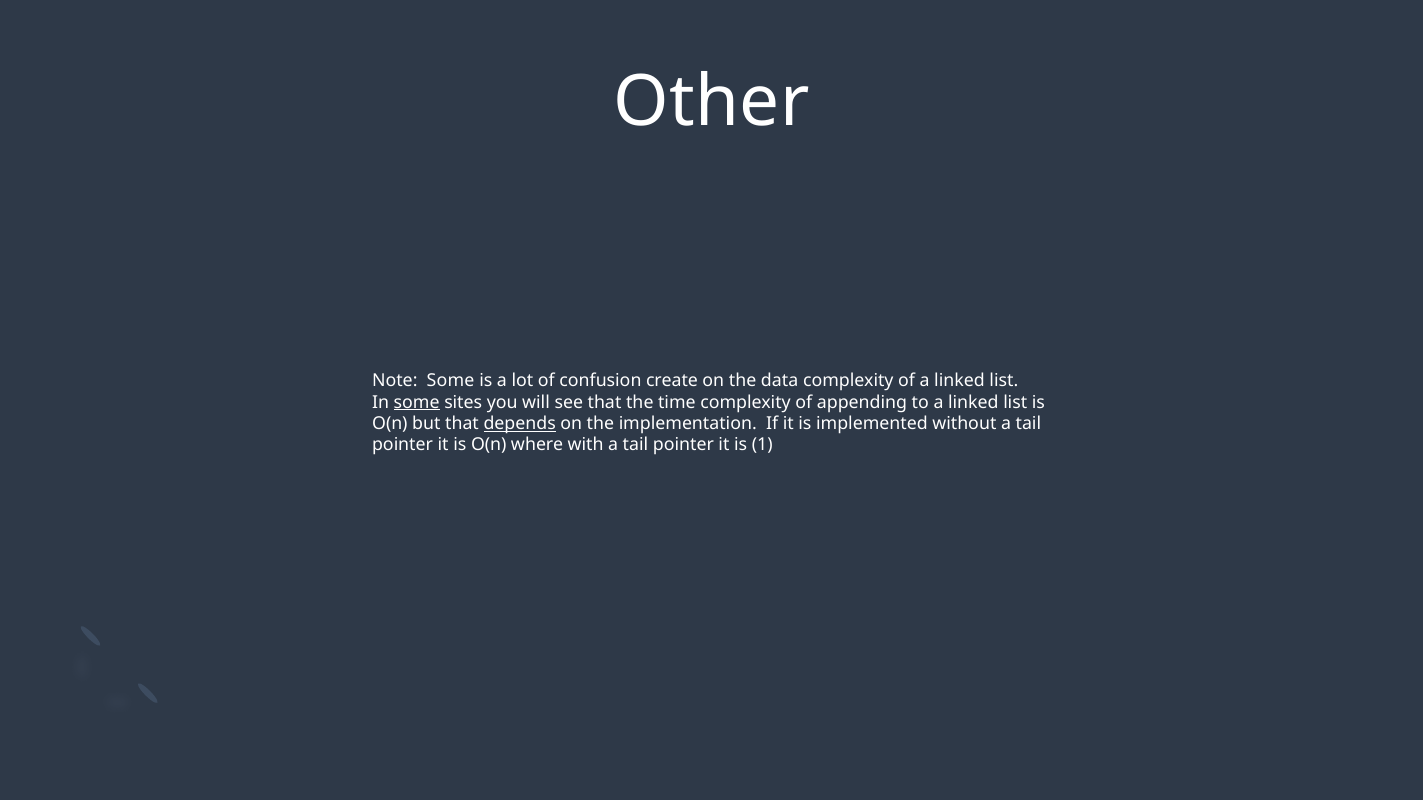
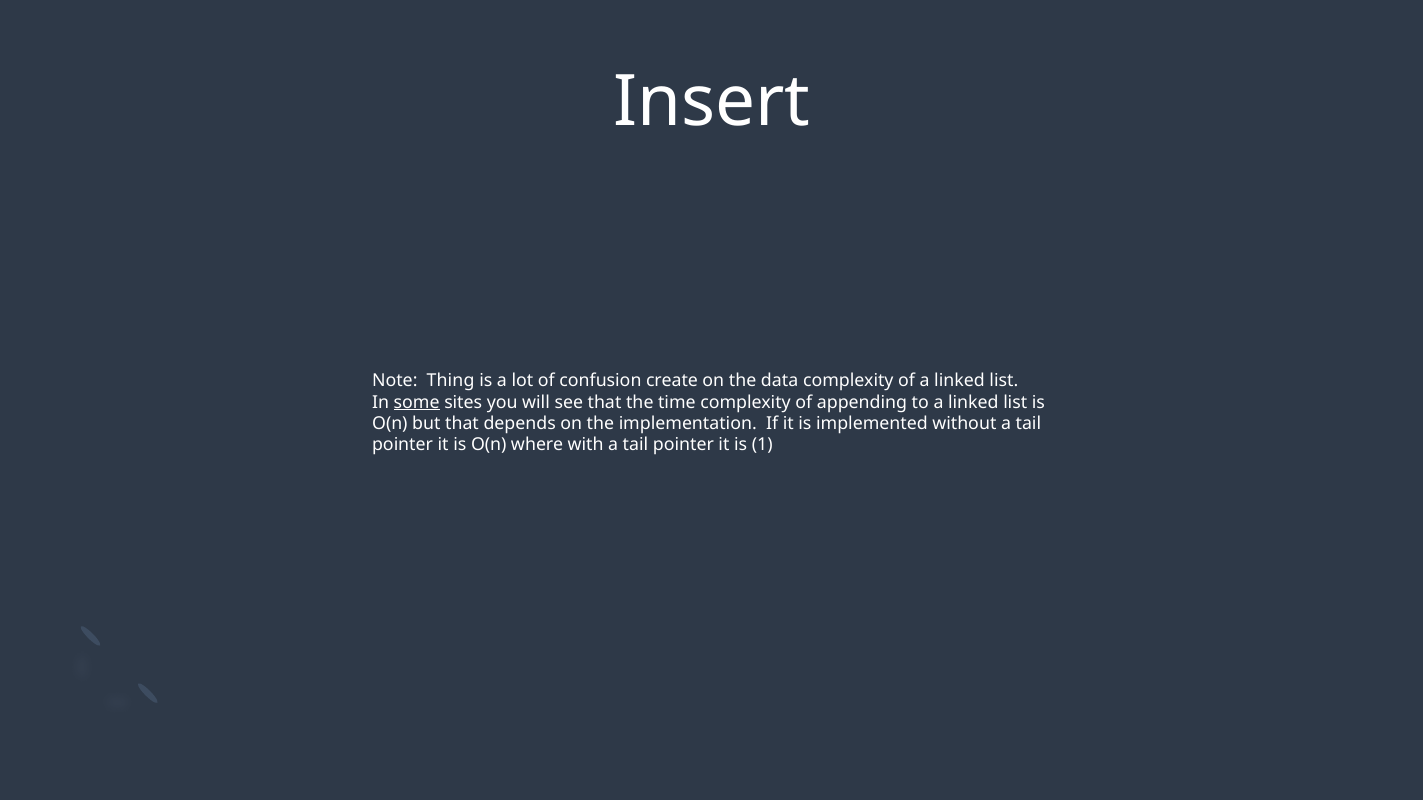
Other: Other -> Insert (712, 102)
Note Some: Some -> Thing (451, 381)
depends underline: present -> none (520, 424)
